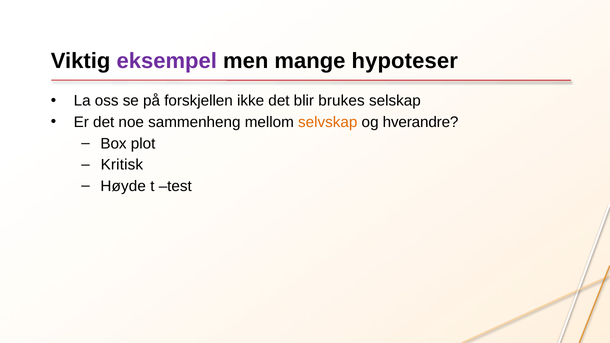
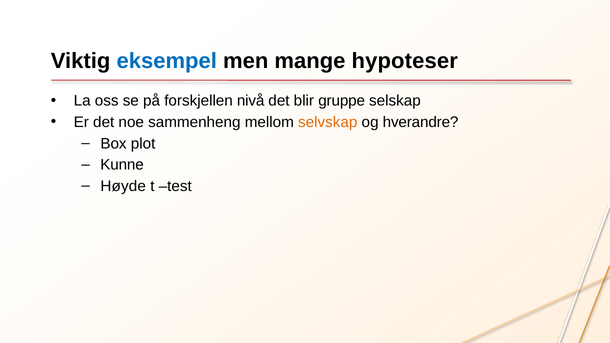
eksempel colour: purple -> blue (167, 61)
ikke: ikke -> nivå (251, 101)
brukes: brukes -> gruppe (342, 101)
Kritisk: Kritisk -> Kunne (122, 165)
